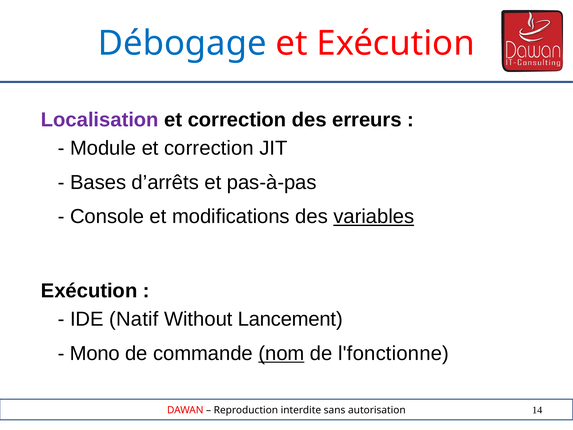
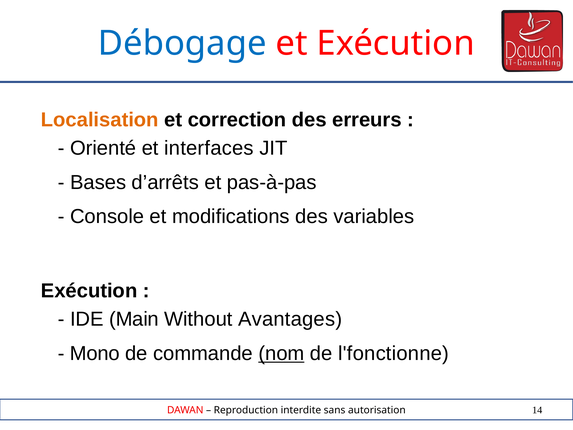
Localisation colour: purple -> orange (100, 120)
Module: Module -> Orienté (103, 148)
correction: correction -> interfaces (209, 148)
variables underline: present -> none (374, 216)
Natif: Natif -> Main (134, 319)
Lancement: Lancement -> Avantages (290, 319)
